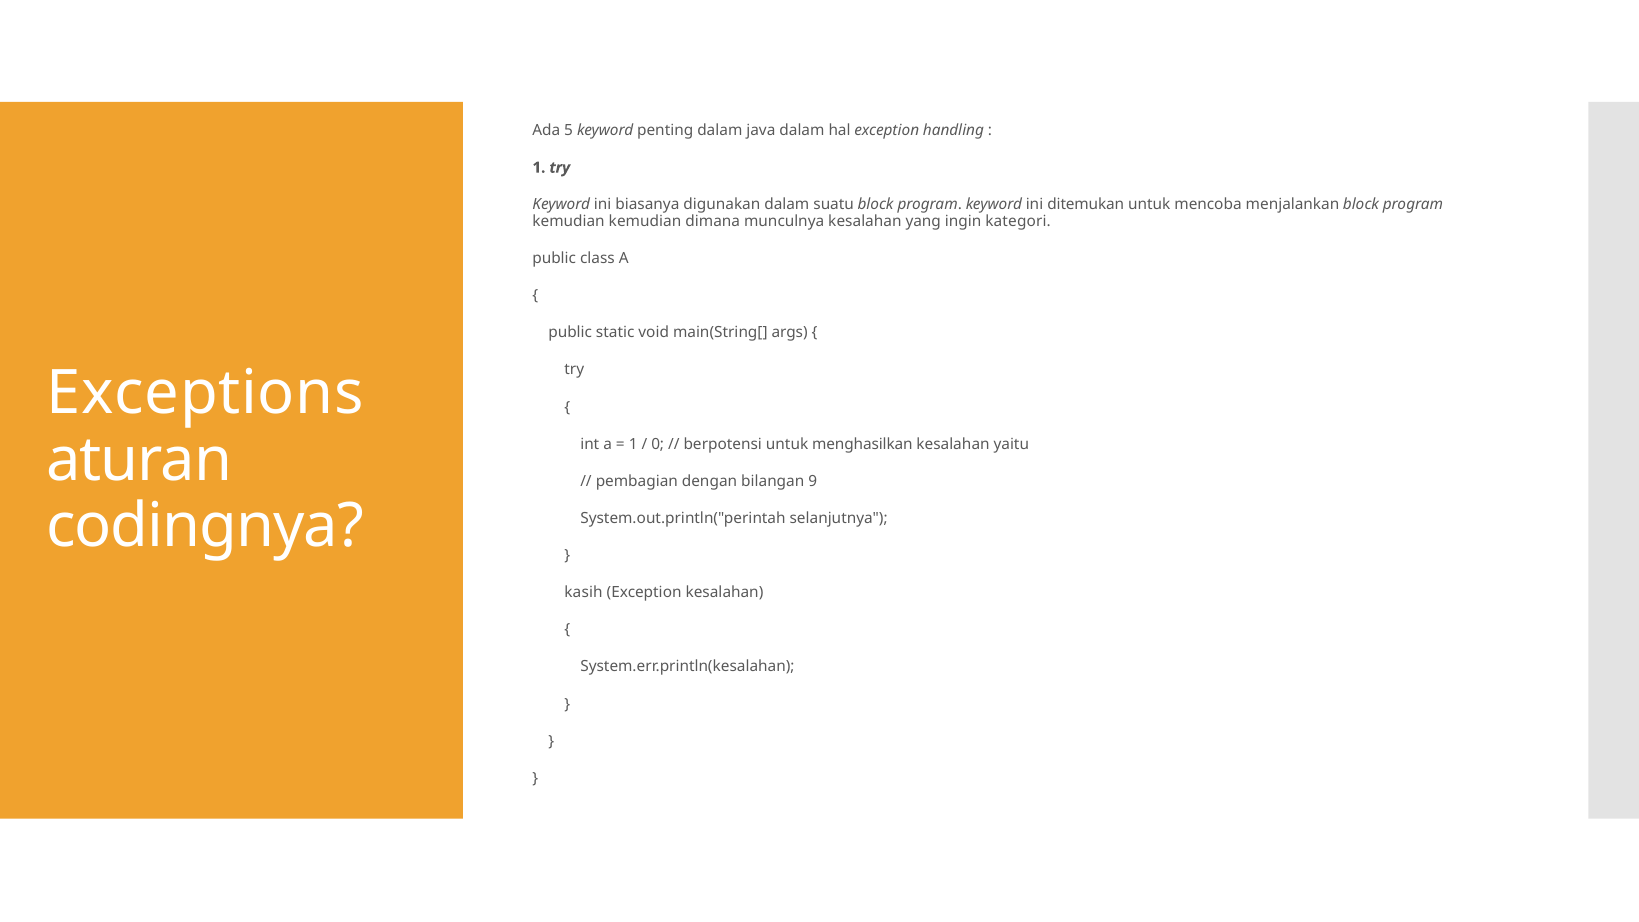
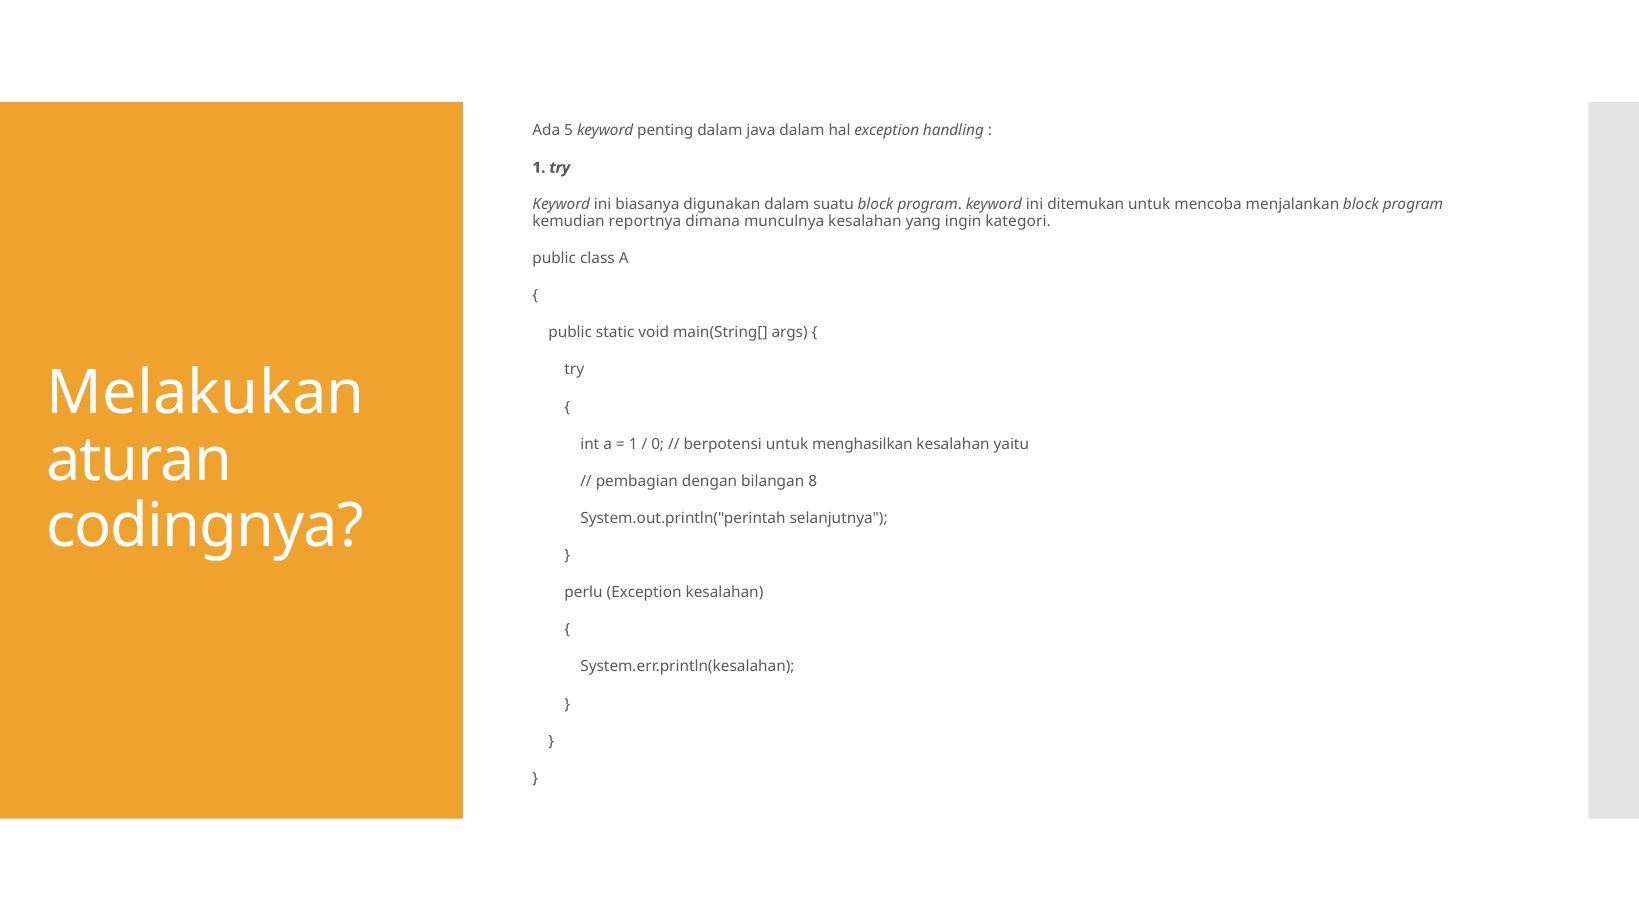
kemudian kemudian: kemudian -> reportnya (645, 221)
Exceptions: Exceptions -> Melakukan (206, 394)
9: 9 -> 8 (813, 481)
kasih: kasih -> perlu (584, 593)
